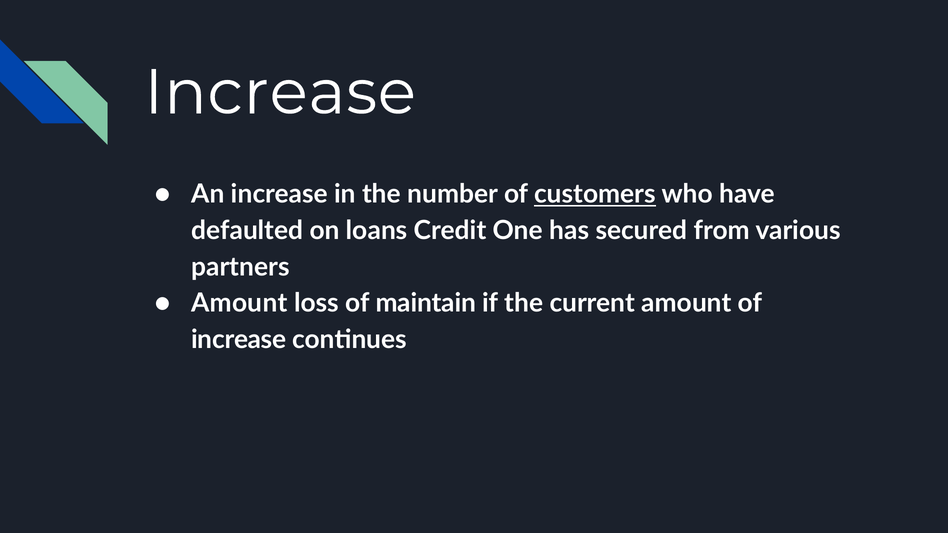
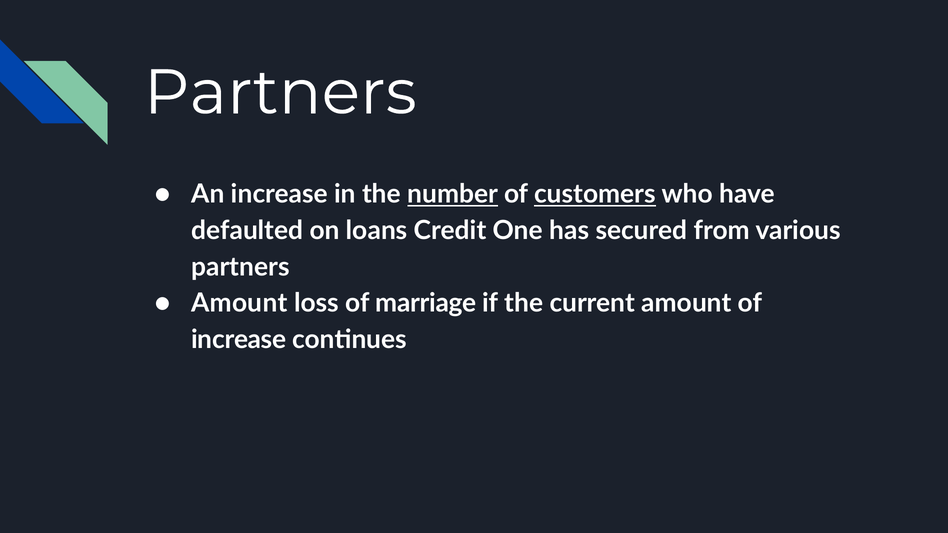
Increase: Increase -> Partners (280, 93)
number underline: none -> present (453, 194)
maintain: maintain -> marriage (426, 303)
